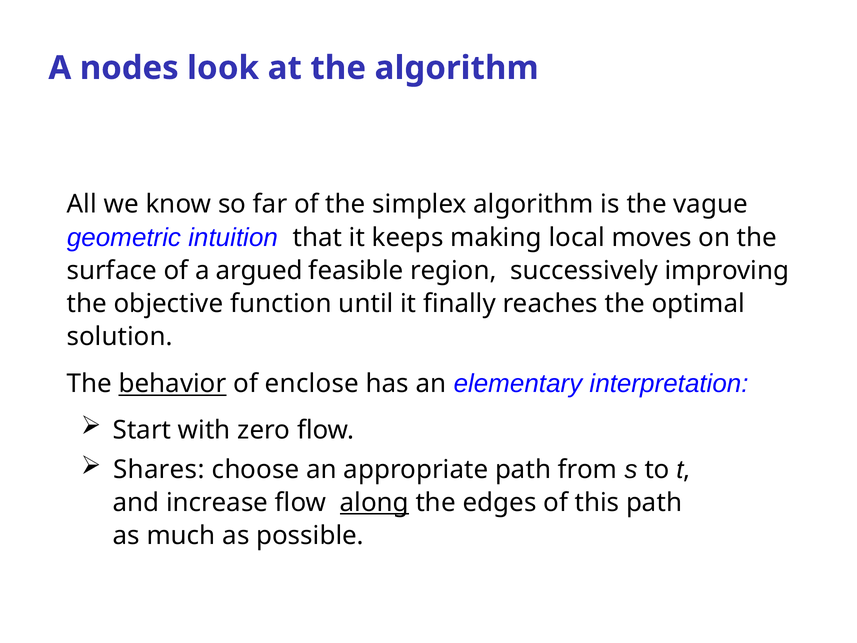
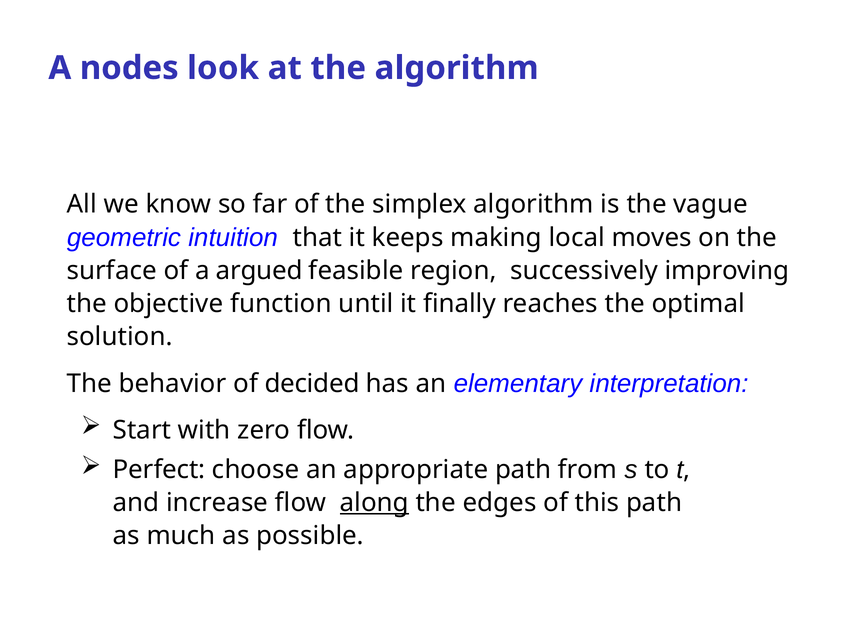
behavior underline: present -> none (173, 384)
enclose: enclose -> decided (312, 384)
Shares: Shares -> Perfect (159, 470)
